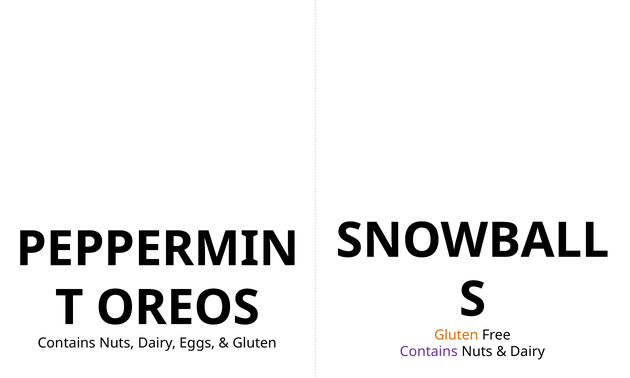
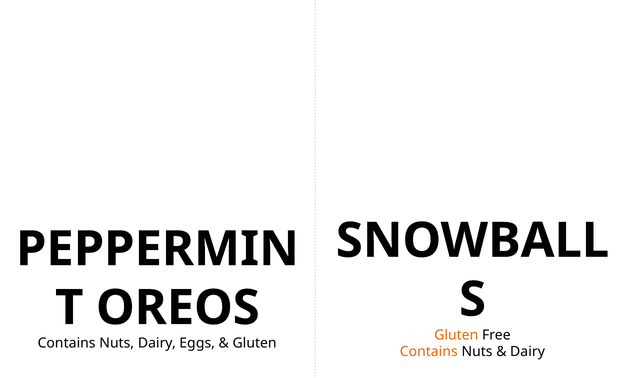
Contains colour: purple -> orange (429, 352)
